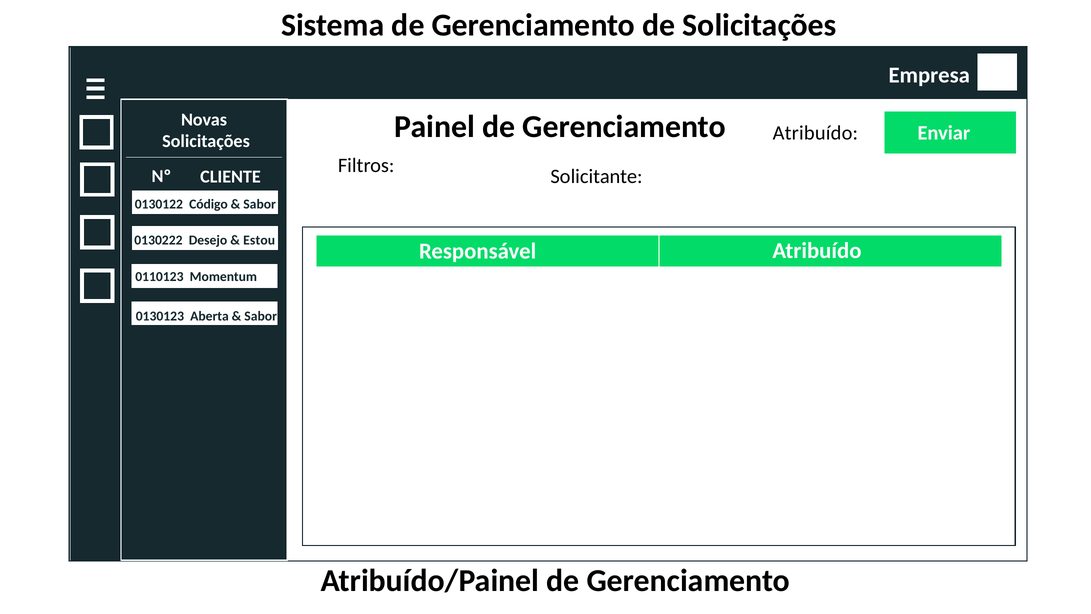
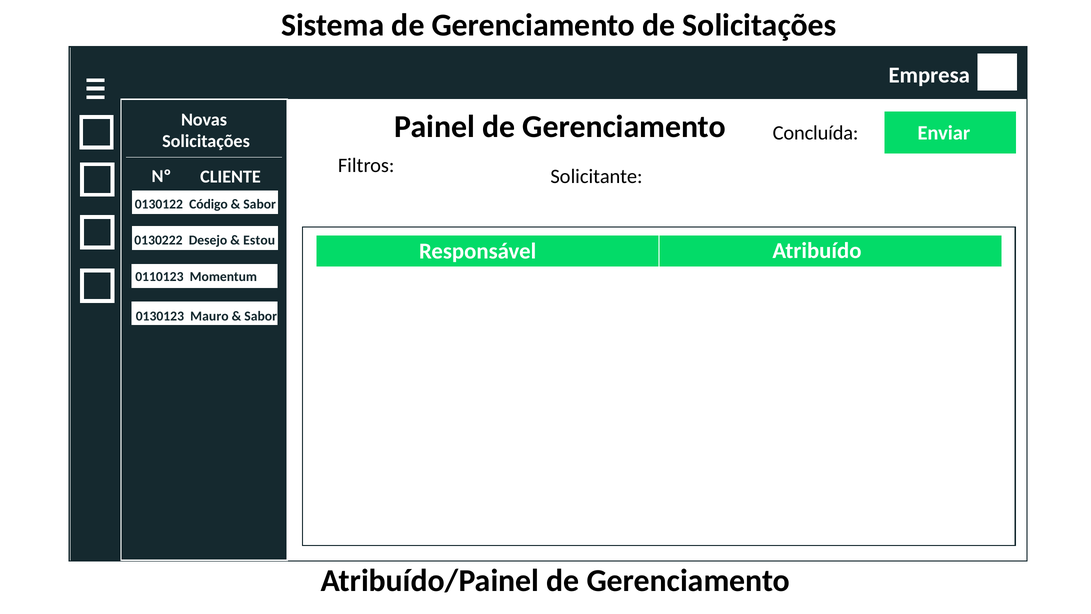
Atribuído: Atribuído -> Concluída (816, 133)
Aberta: Aberta -> Mauro (209, 316)
